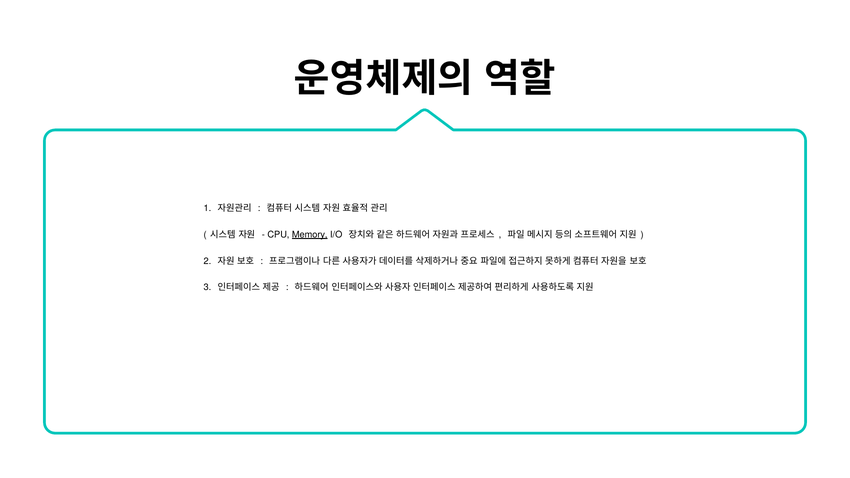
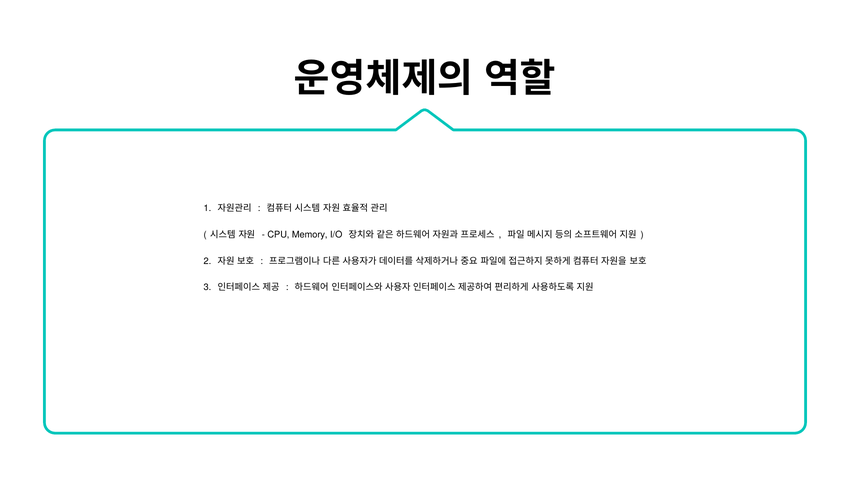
Memory underline: present -> none (310, 235)
